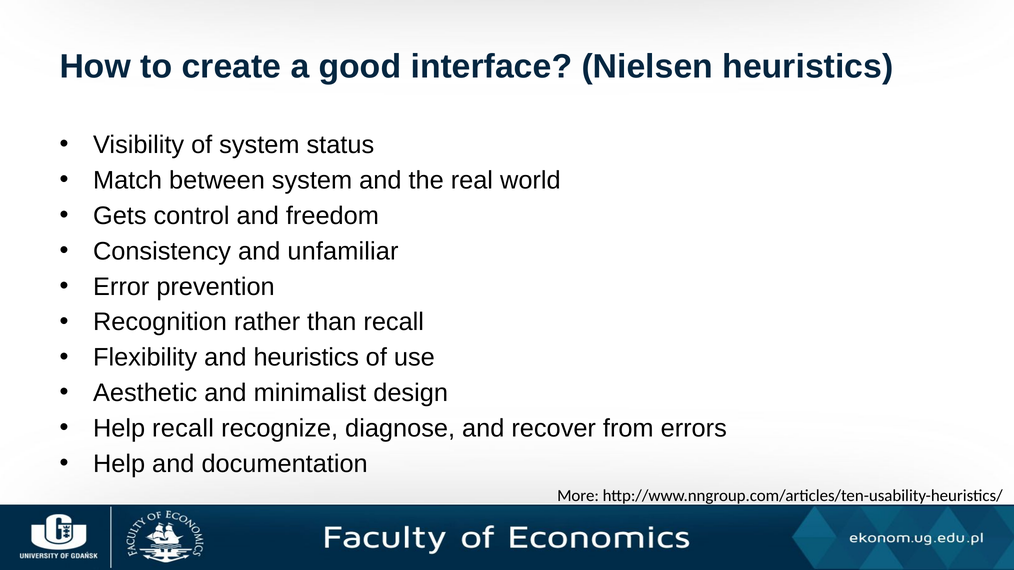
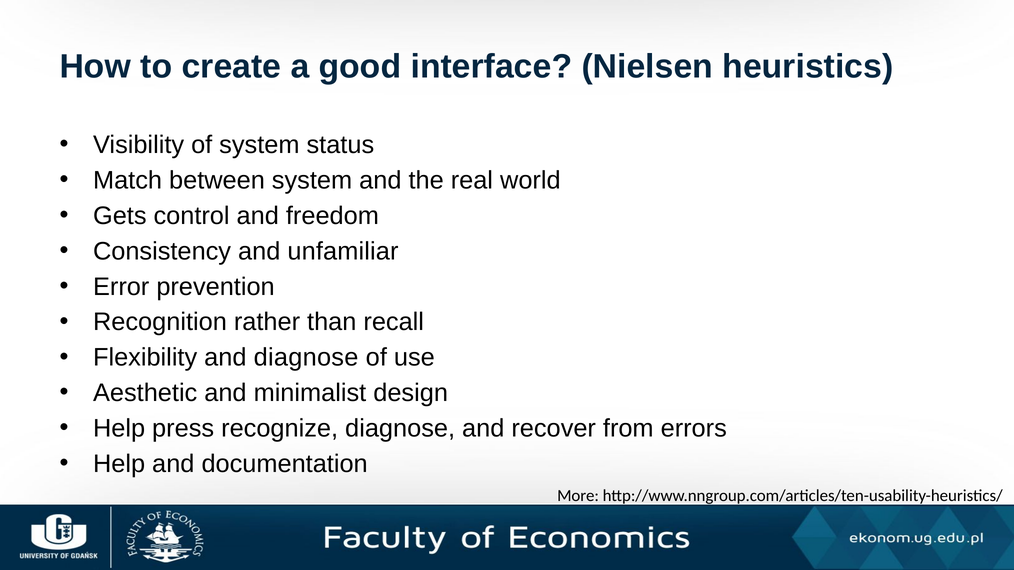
and heuristics: heuristics -> diagnose (306, 358)
Help recall: recall -> press (183, 429)
